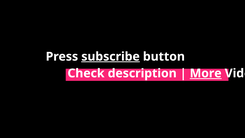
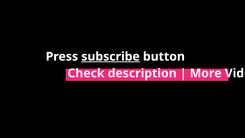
More underline: present -> none (206, 73)
